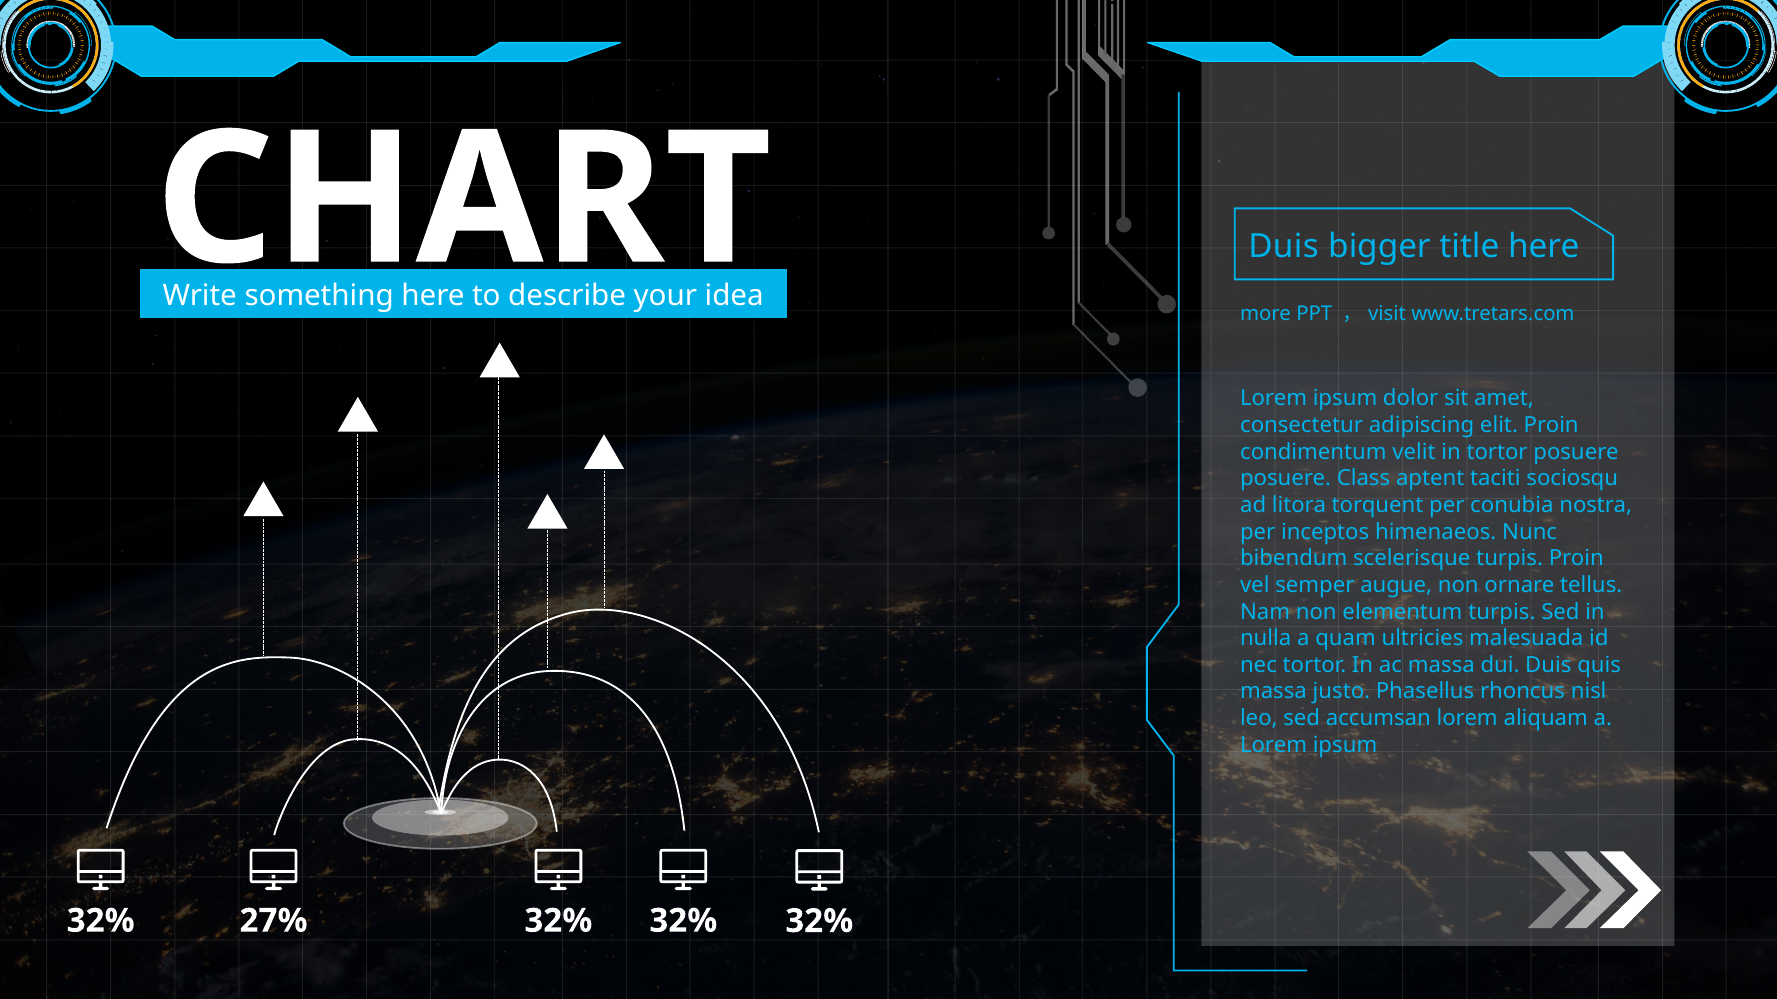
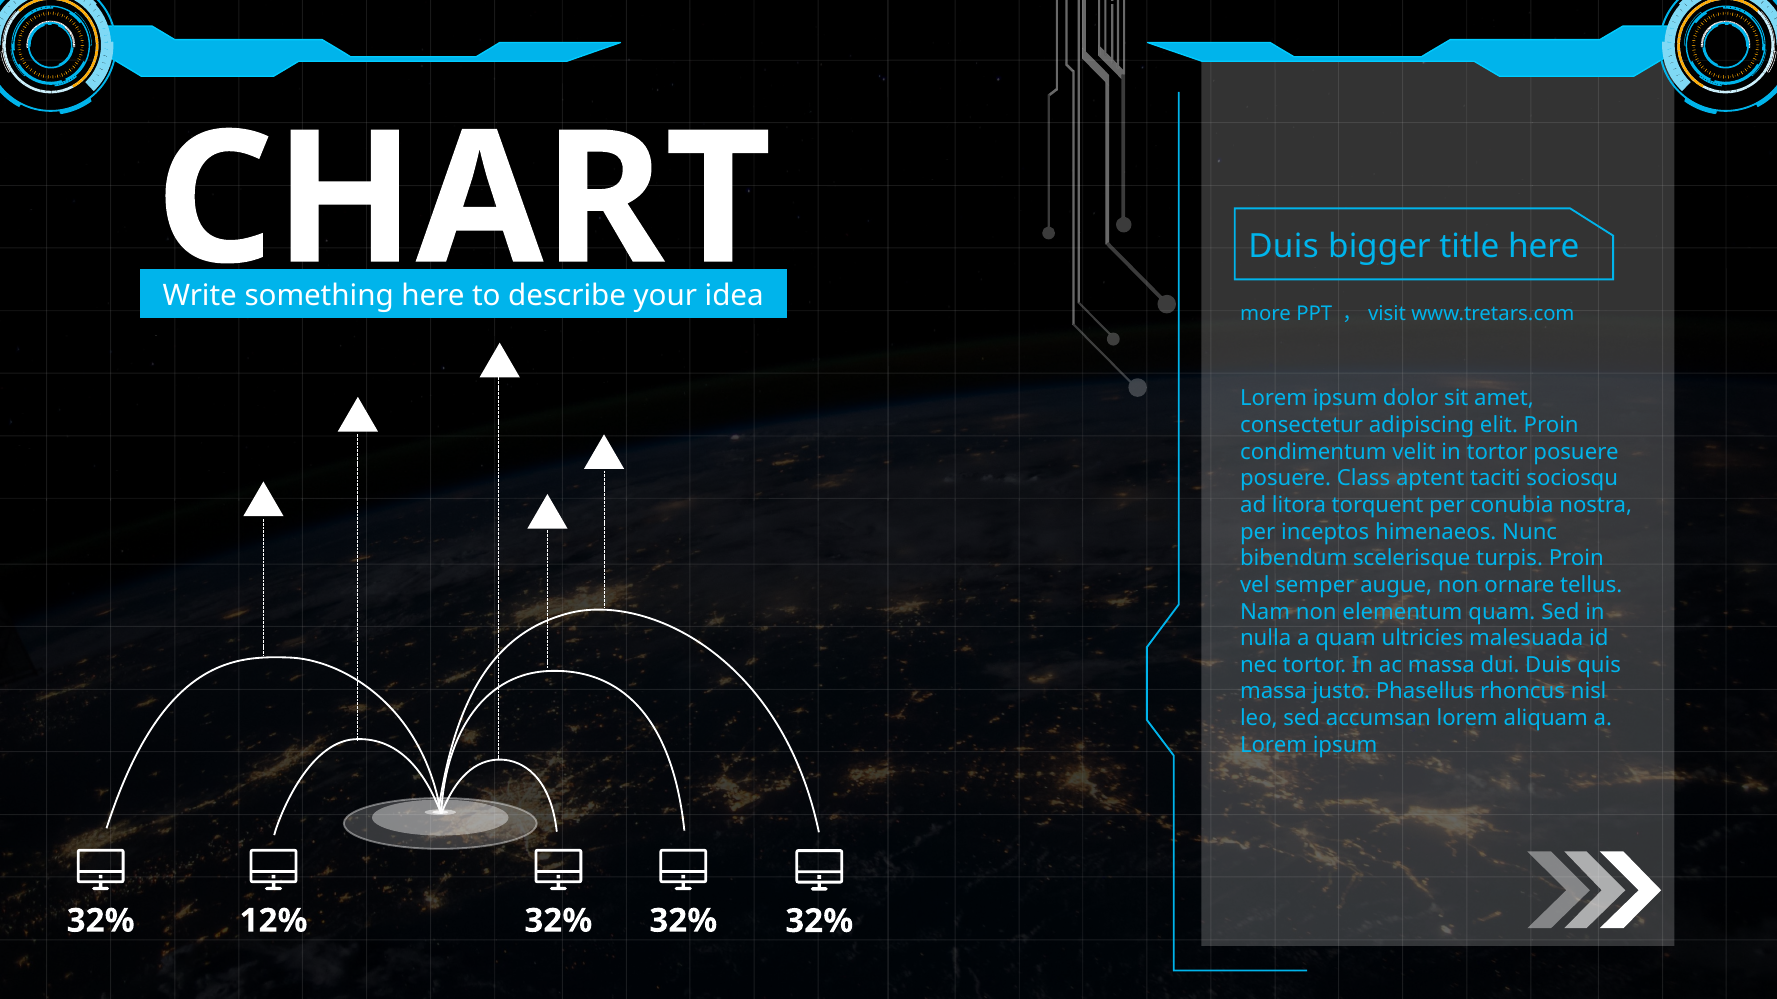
elementum turpis: turpis -> quam (1502, 612)
27%: 27% -> 12% (274, 921)
